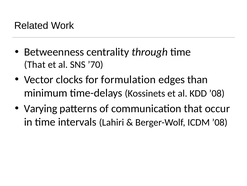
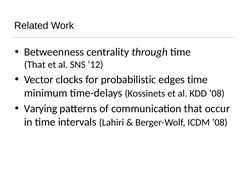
’70: ’70 -> ’12 (95, 64)
formulation: formulation -> probabilistic (128, 79)
edges than: than -> time (197, 79)
